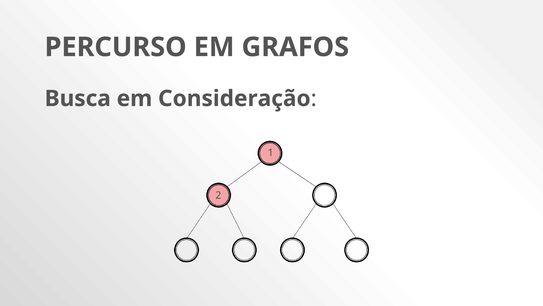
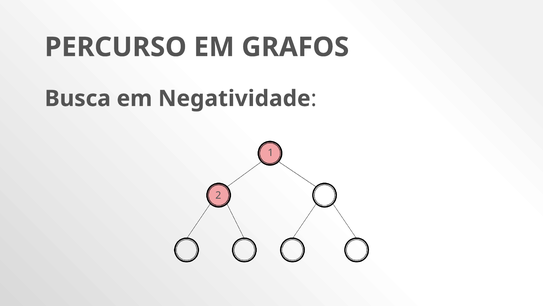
Consideração: Consideração -> Negatividade (234, 98)
